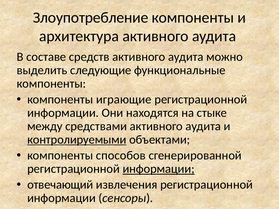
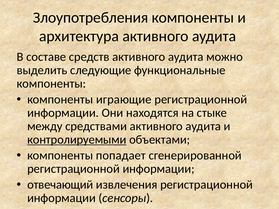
Злоупотребление: Злоупотребление -> Злоупотребления (91, 18)
способов: способов -> попадает (121, 156)
информации underline: present -> none (159, 169)
